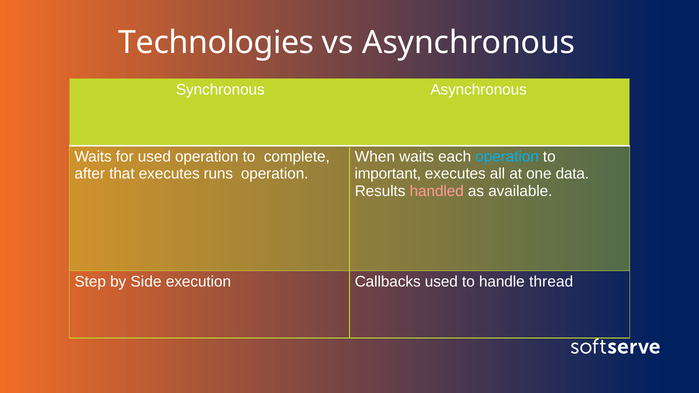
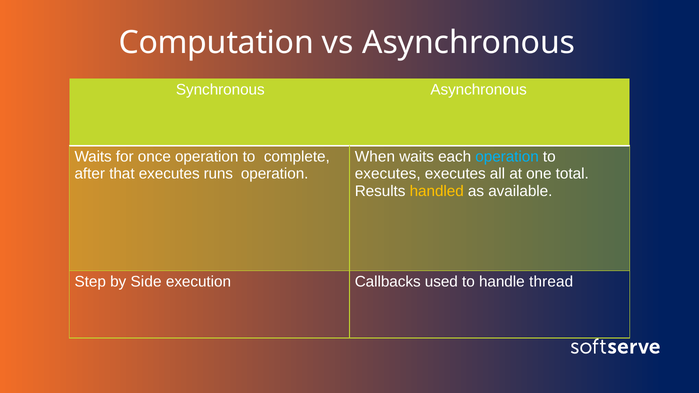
Technologies: Technologies -> Computation (216, 43)
for used: used -> once (154, 157)
important: important -> executes (388, 174)
data: data -> total (572, 174)
handled colour: pink -> yellow (437, 191)
